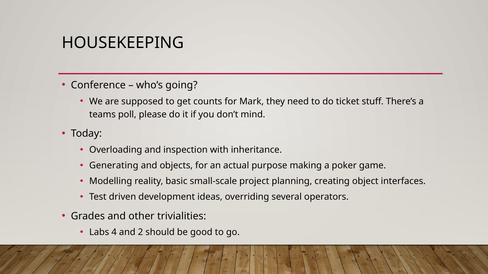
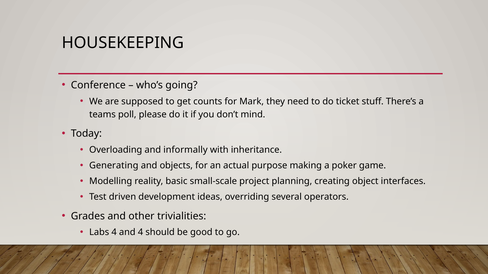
inspection: inspection -> informally (185, 150)
and 2: 2 -> 4 (140, 233)
